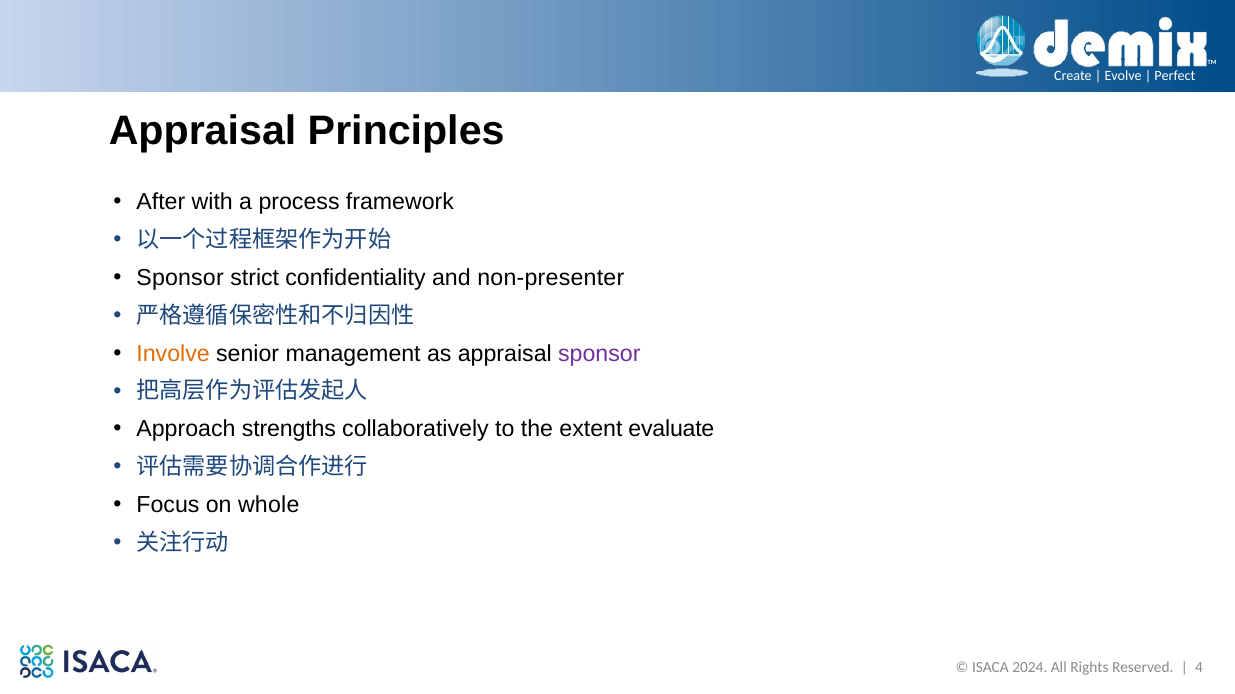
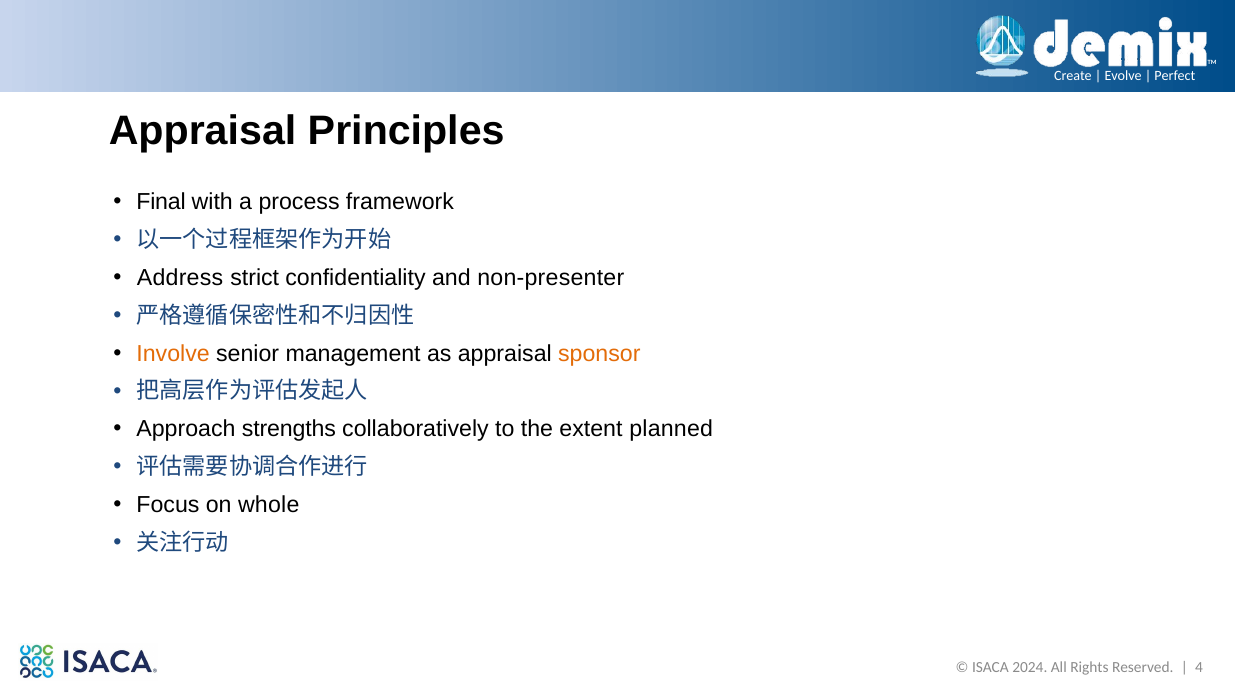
After: After -> Final (161, 202)
Sponsor: Sponsor -> Address (180, 278)
sponsor colour: purple -> orange (599, 354)
evaluate: evaluate -> planned (671, 430)
